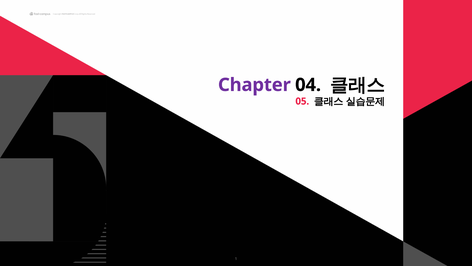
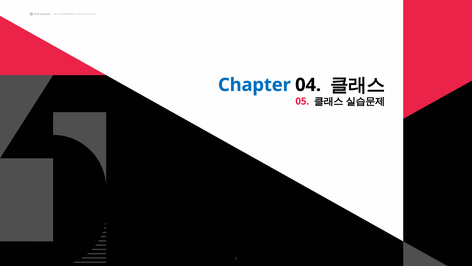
Chapter colour: purple -> blue (254, 85)
